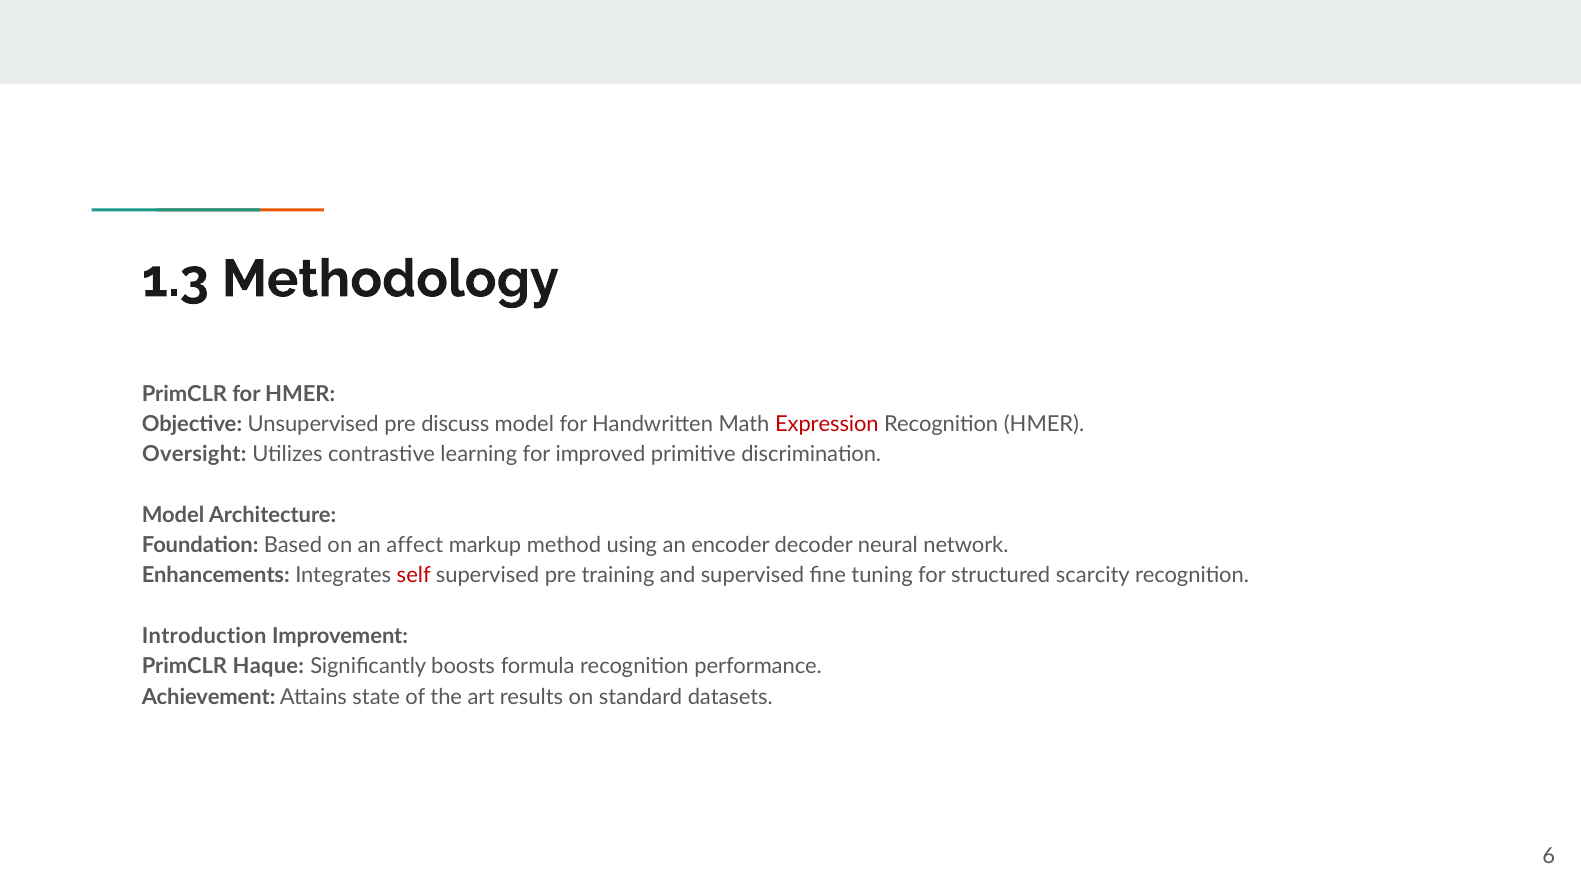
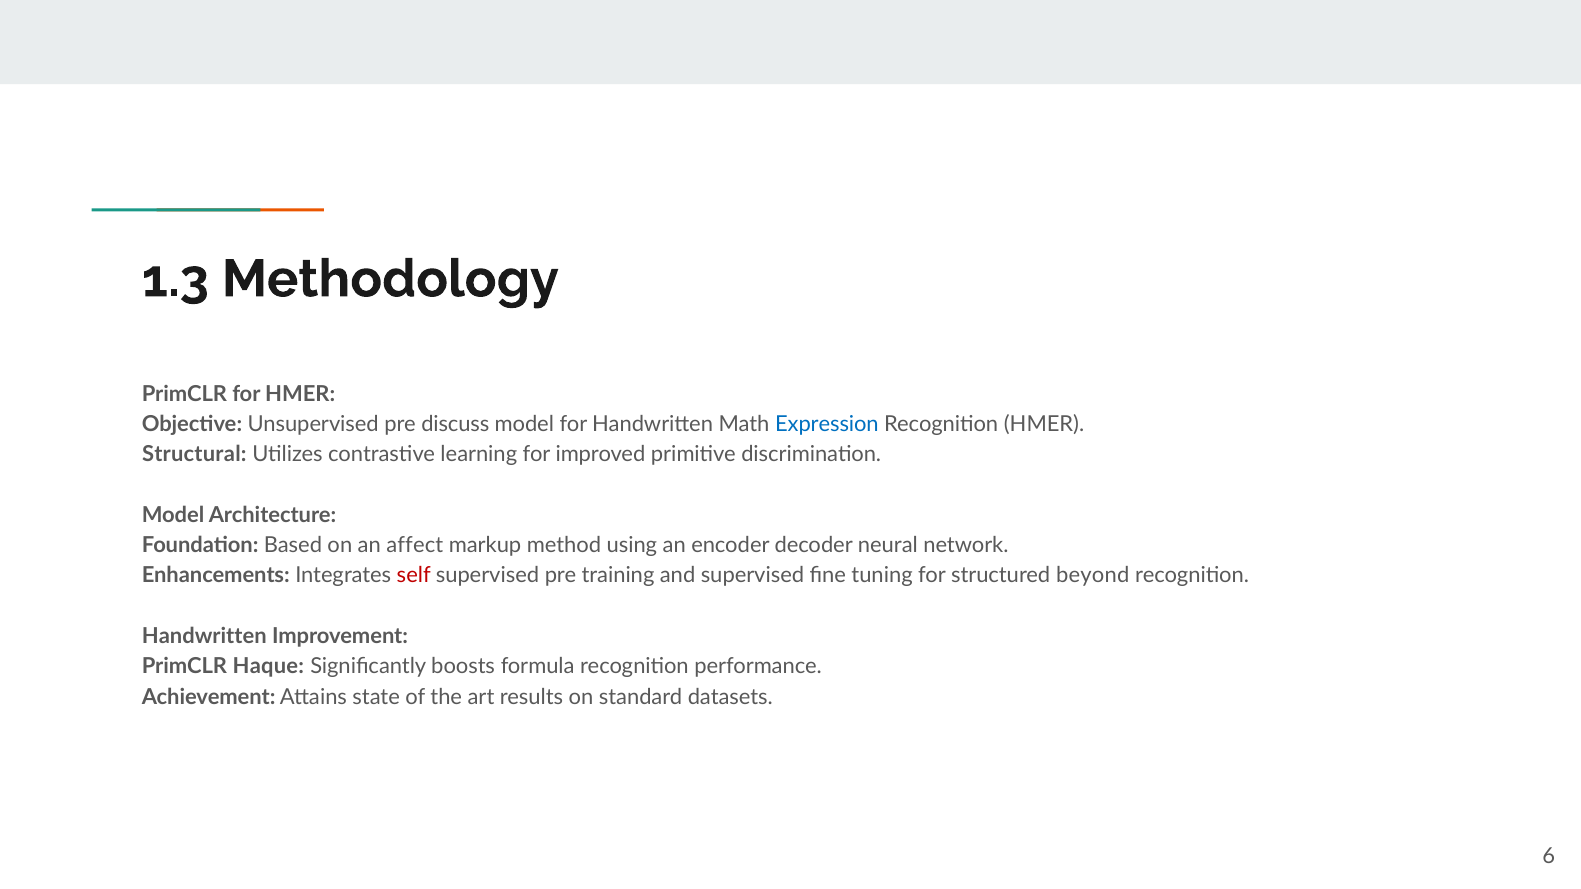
Expression colour: red -> blue (827, 424)
Oversight: Oversight -> Structural (194, 455)
scarcity: scarcity -> beyond (1093, 576)
Introduction: Introduction -> Handwritten (204, 636)
